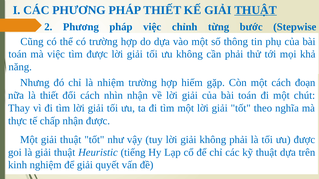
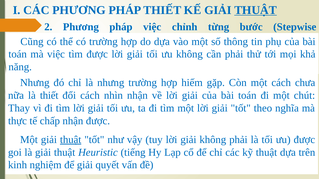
là nhiệm: nhiệm -> nhưng (111, 83)
đoạn: đoạn -> chưa (305, 83)
thuật underline: none -> present (71, 140)
